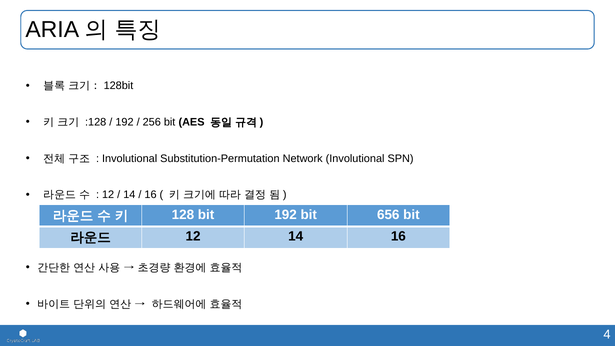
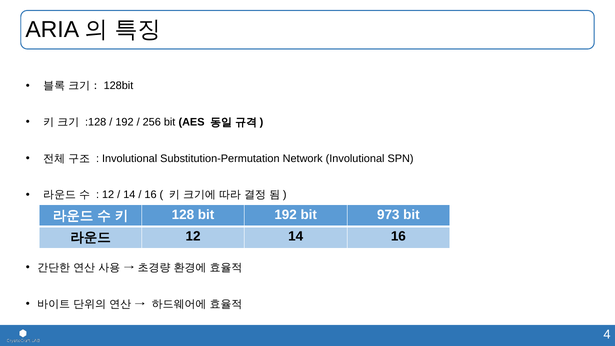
656: 656 -> 973 (388, 215)
